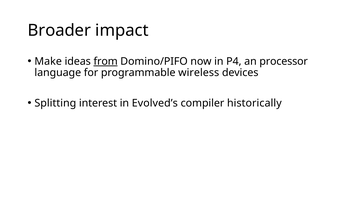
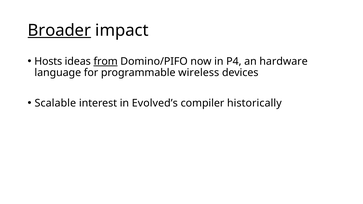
Broader underline: none -> present (59, 30)
Make: Make -> Hosts (48, 61)
processor: processor -> hardware (284, 61)
Splitting: Splitting -> Scalable (55, 103)
